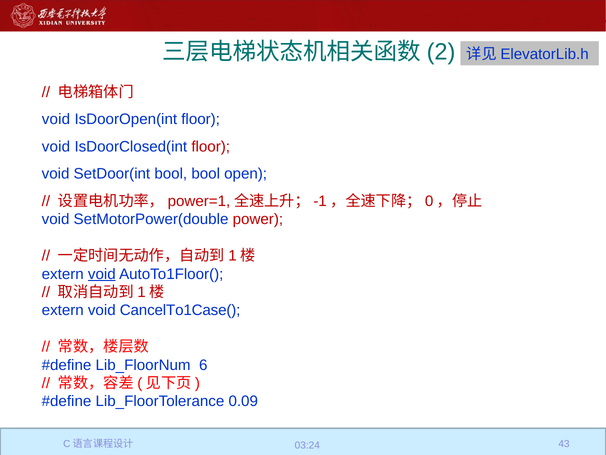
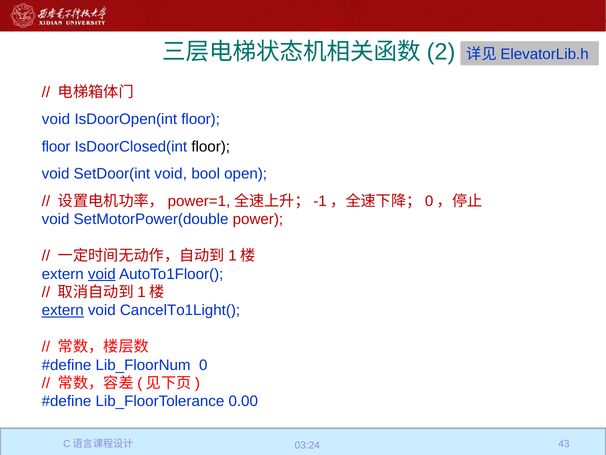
void: void -> floor (56, 147)
floor colour: red -> black (211, 147)
SetDoor(int bool: bool -> void (171, 174)
extern underline: none -> present (63, 310)
CancelTo1Case(: CancelTo1Case( -> CancelTo1Light( (180, 310)
6: 6 -> 0 (203, 365)
0.09: 0.09 -> 0.00 (243, 401)
